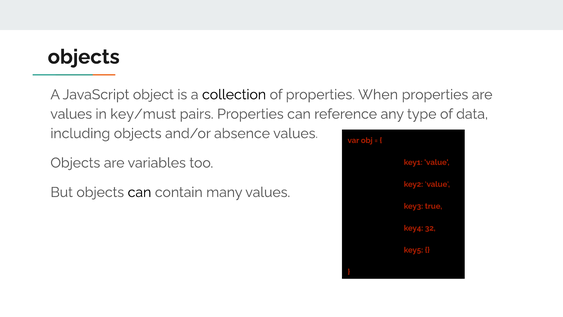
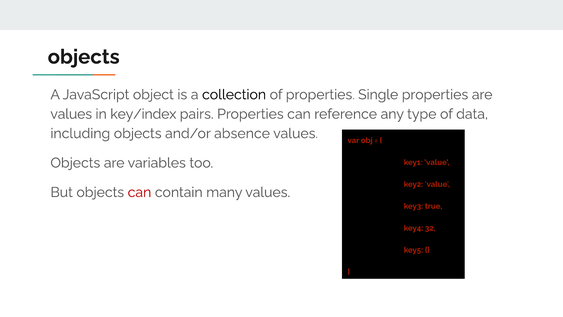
When: When -> Single (378, 95)
key/must: key/must -> key/index (143, 114)
can colour: black -> red (139, 192)
